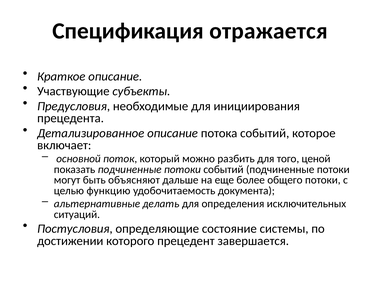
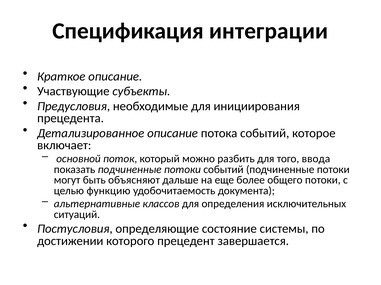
отражается: отражается -> интеграции (269, 31)
ценой: ценой -> ввода (316, 159)
делать: делать -> классов (161, 204)
